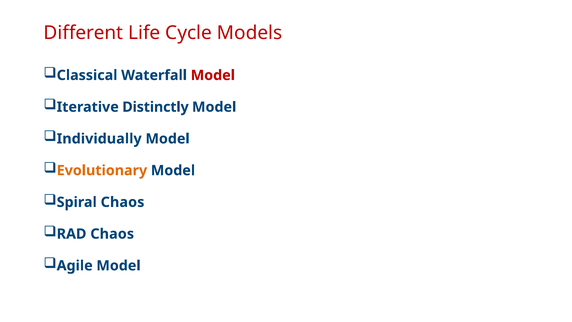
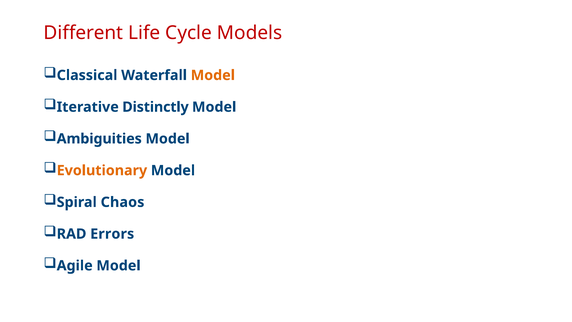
Model colour: red -> orange (213, 75)
Individually: Individually -> Ambiguities (99, 139)
RAD Chaos: Chaos -> Errors (112, 234)
